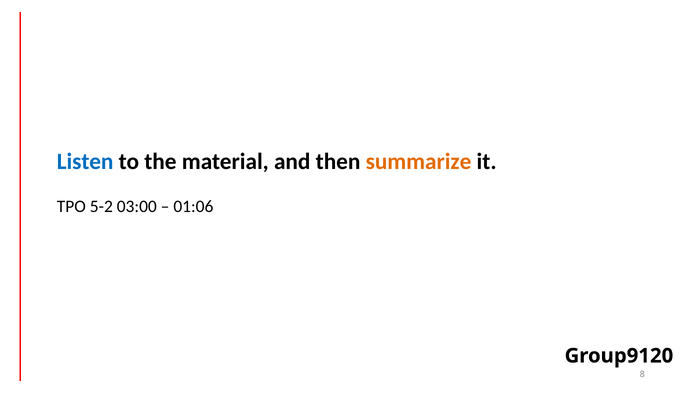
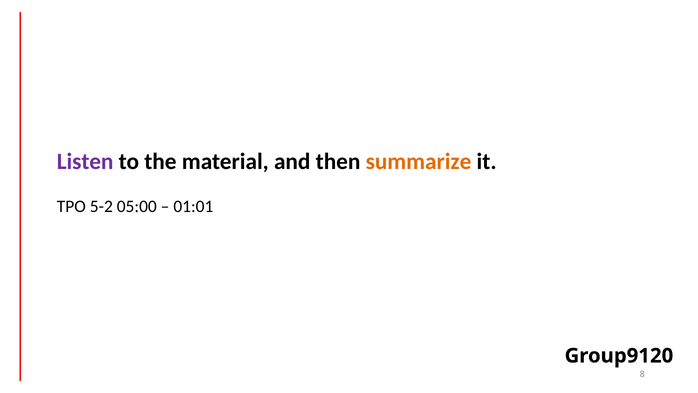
Listen colour: blue -> purple (85, 161)
03:00: 03:00 -> 05:00 (137, 206)
01:06: 01:06 -> 01:01 (193, 206)
